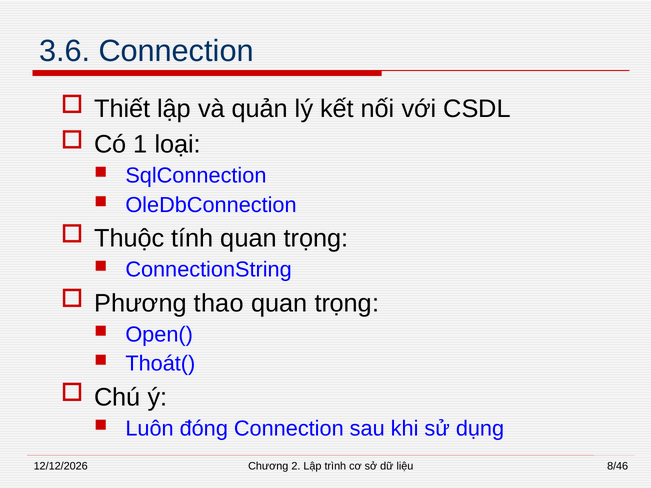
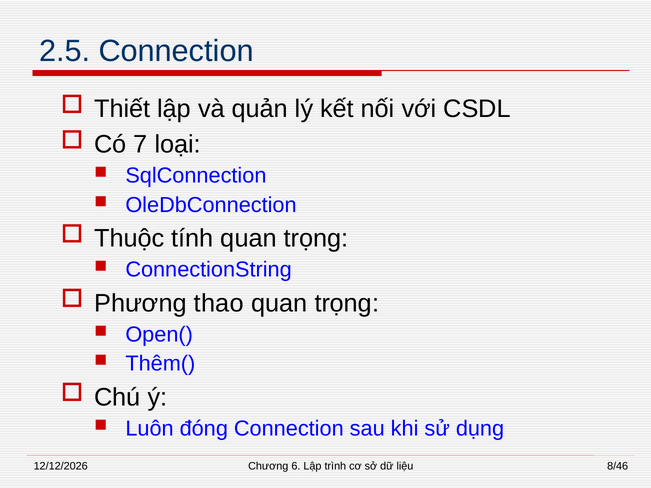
3.6: 3.6 -> 2.5 (65, 51)
1: 1 -> 7 (141, 145)
Thoát(: Thoát( -> Thêm( (160, 364)
2: 2 -> 6 (296, 466)
